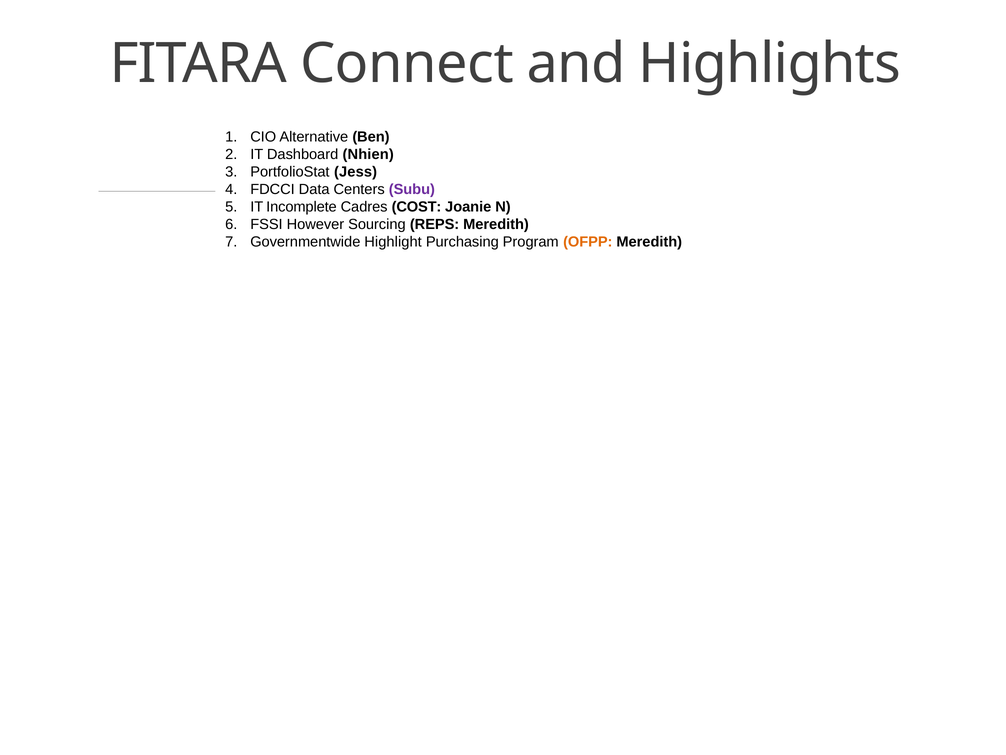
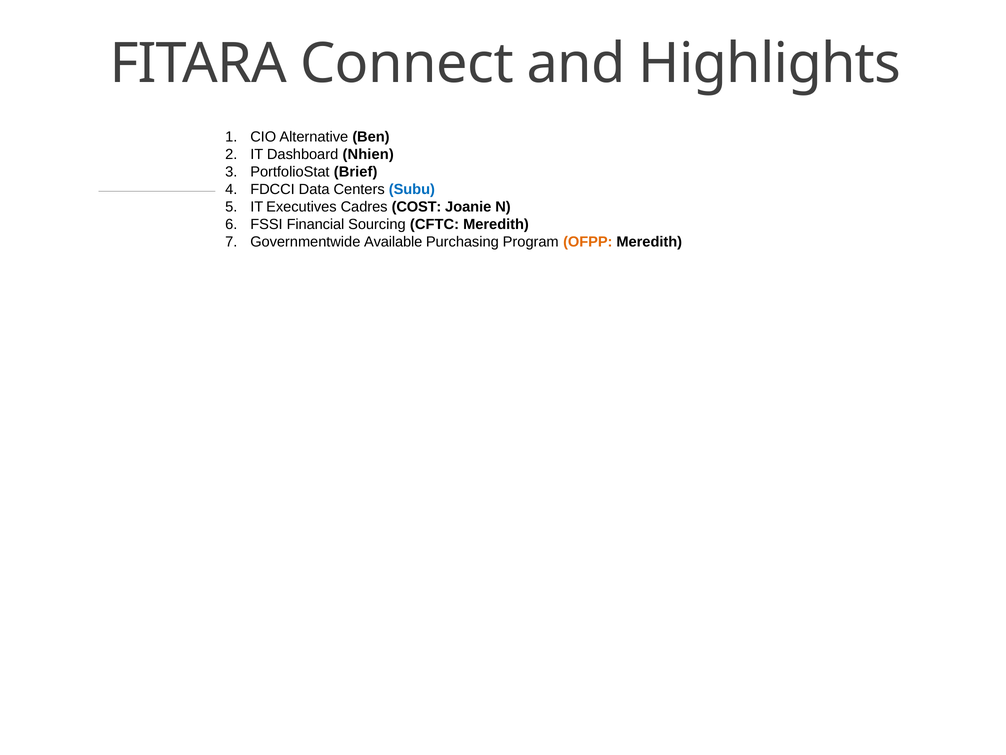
Jess: Jess -> Brief (356, 172)
Subu colour: purple -> blue (412, 189)
Incomplete: Incomplete -> Executives (301, 207)
However: However -> Financial (315, 224)
REPS: REPS -> CFTC (435, 224)
Highlight: Highlight -> Available (393, 242)
